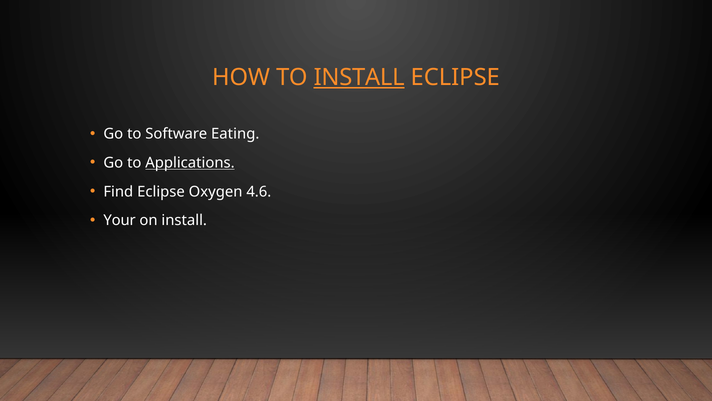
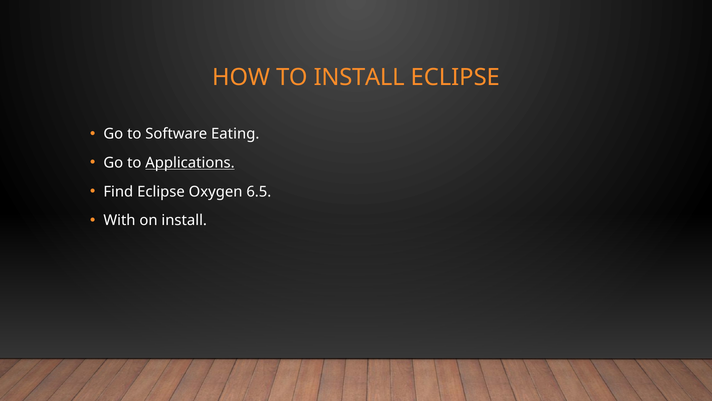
INSTALL underline: present -> none (359, 77)
4.6: 4.6 -> 6.5 (259, 191)
Your: Your -> With (119, 220)
